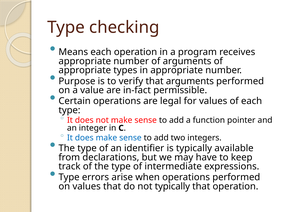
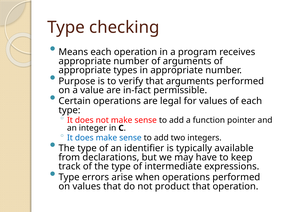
not typically: typically -> product (172, 187)
